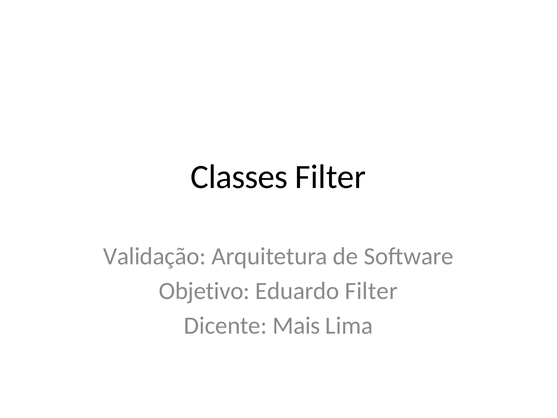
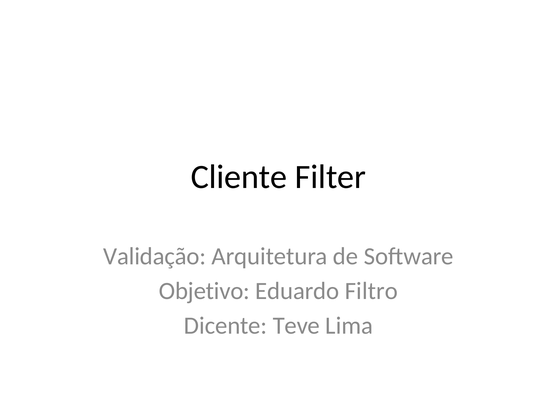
Classes: Classes -> Cliente (239, 177)
Eduardo Filter: Filter -> Filtro (371, 291)
Mais: Mais -> Teve (296, 325)
